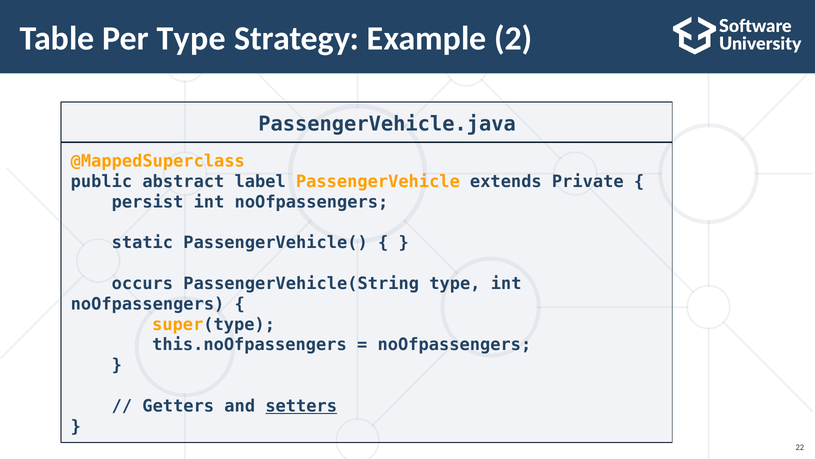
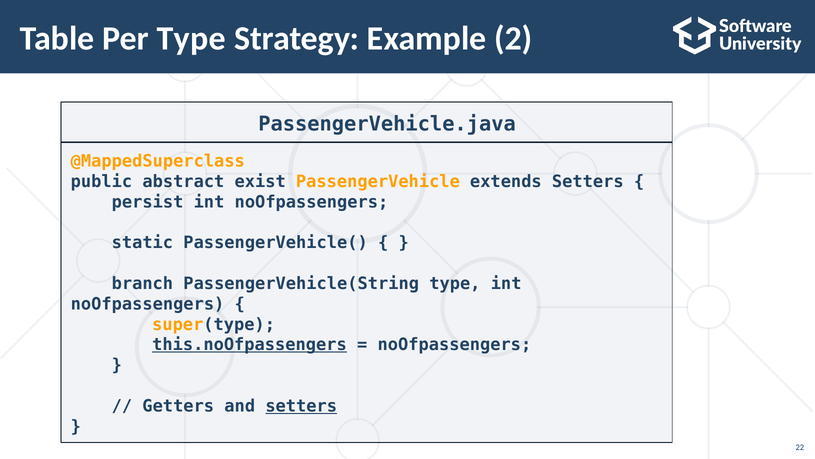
label: label -> exist (260, 181)
extends Private: Private -> Setters (588, 181)
occurs: occurs -> branch (142, 283)
this.noOfpassengers underline: none -> present (249, 344)
